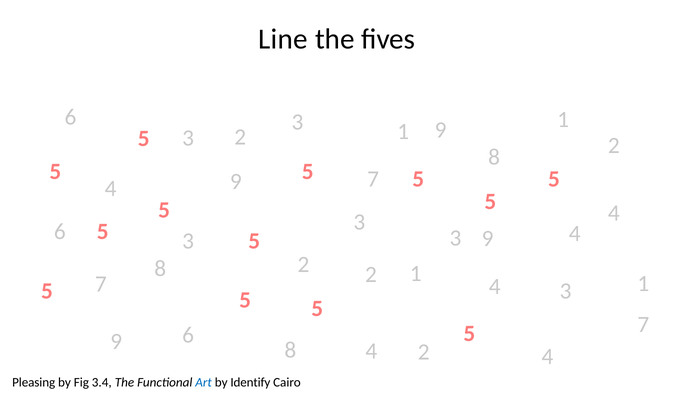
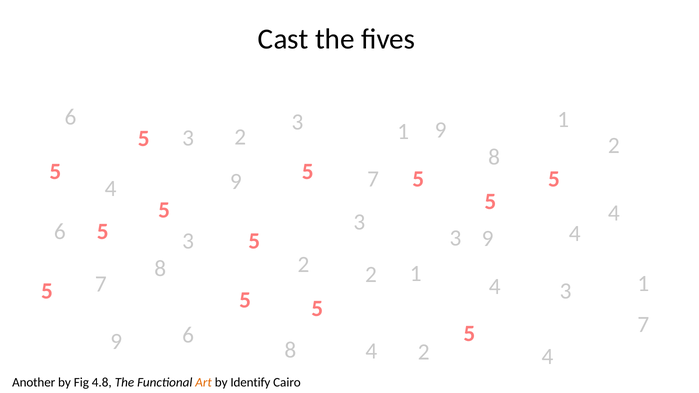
Line: Line -> Cast (283, 39)
Pleasing: Pleasing -> Another (34, 383)
3.4: 3.4 -> 4.8 (102, 383)
Art colour: blue -> orange (204, 383)
